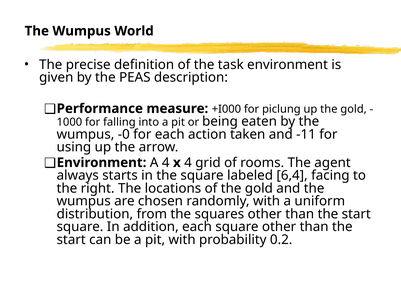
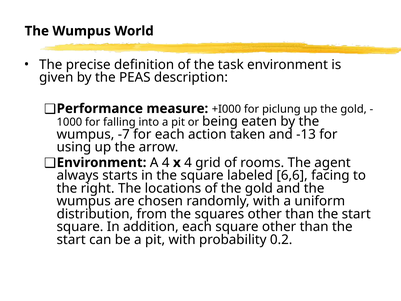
-0: -0 -> -7 (124, 134)
-11: -11 -> -13 (306, 134)
6,4: 6,4 -> 6,6 (292, 175)
